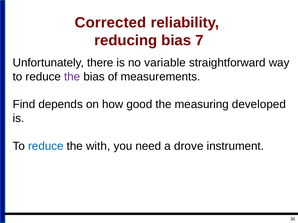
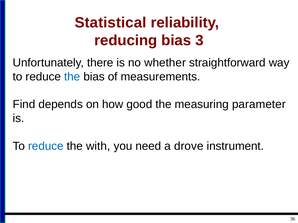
Corrected: Corrected -> Statistical (110, 23)
7: 7 -> 3 (199, 41)
variable: variable -> whether (165, 63)
the colour: purple -> blue (72, 77)
developed: developed -> parameter (259, 105)
